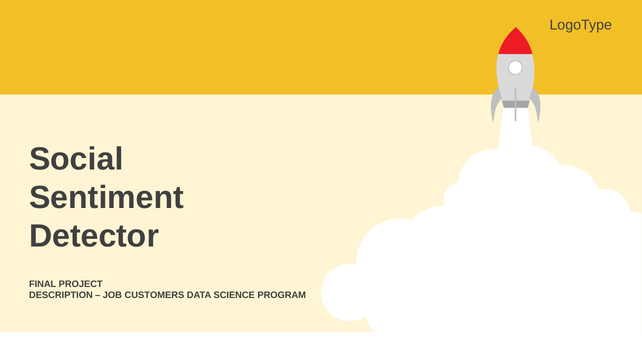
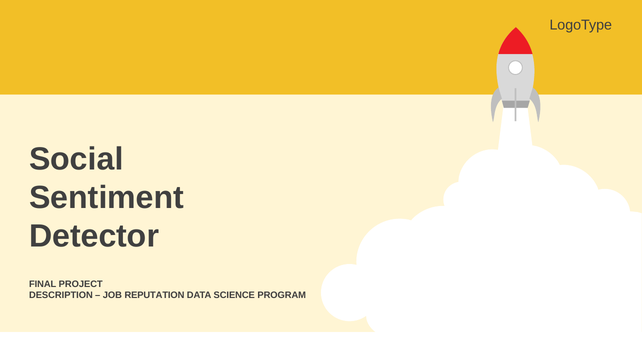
CUSTOMERS: CUSTOMERS -> REPUTATION (154, 295)
